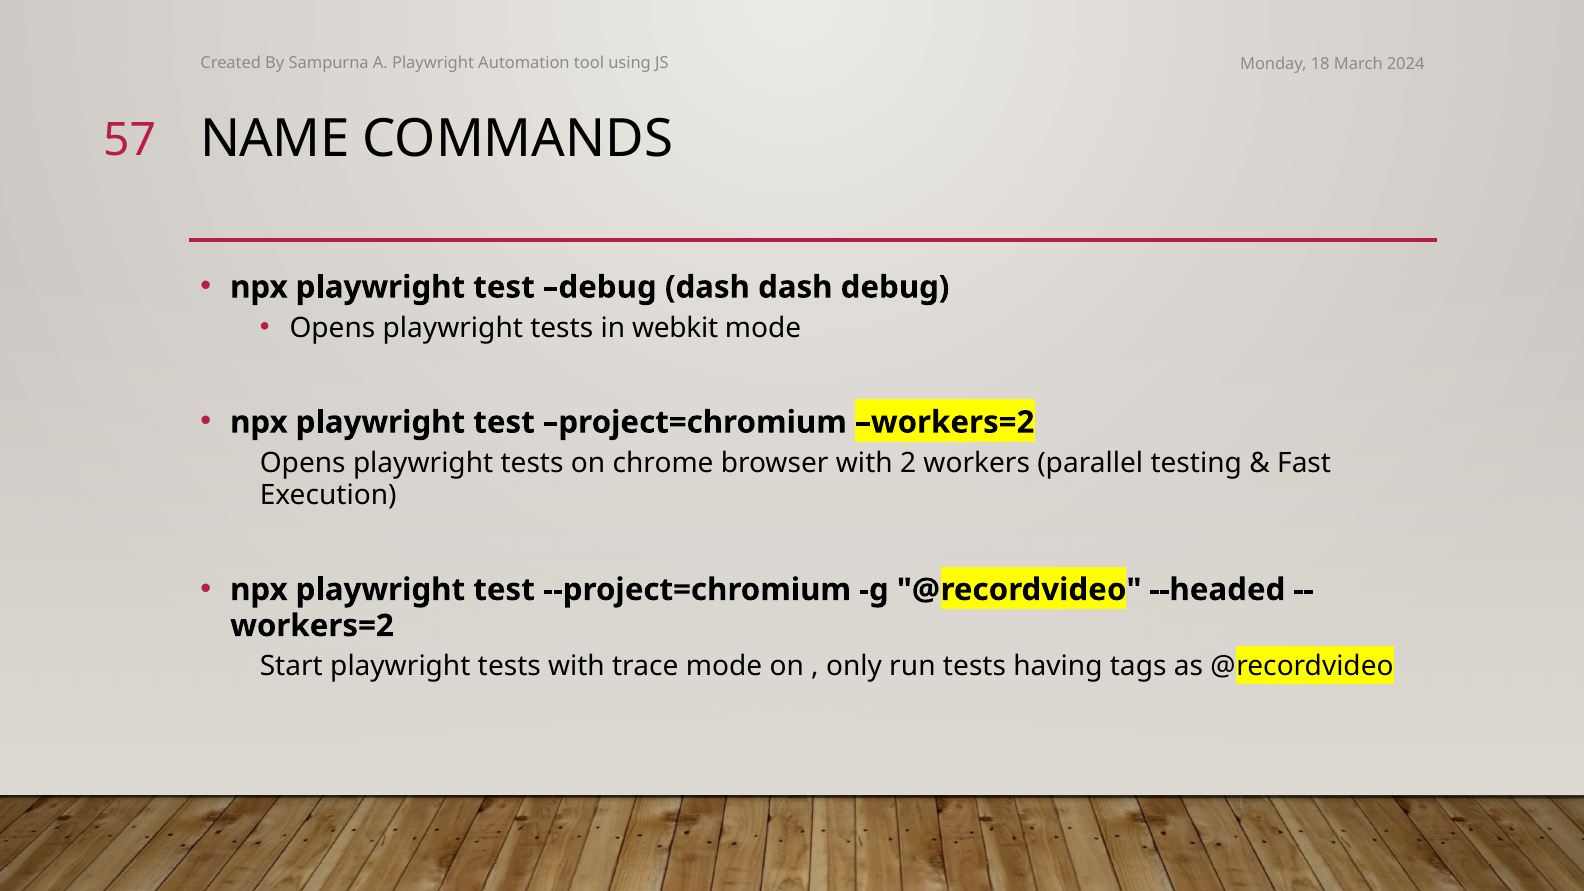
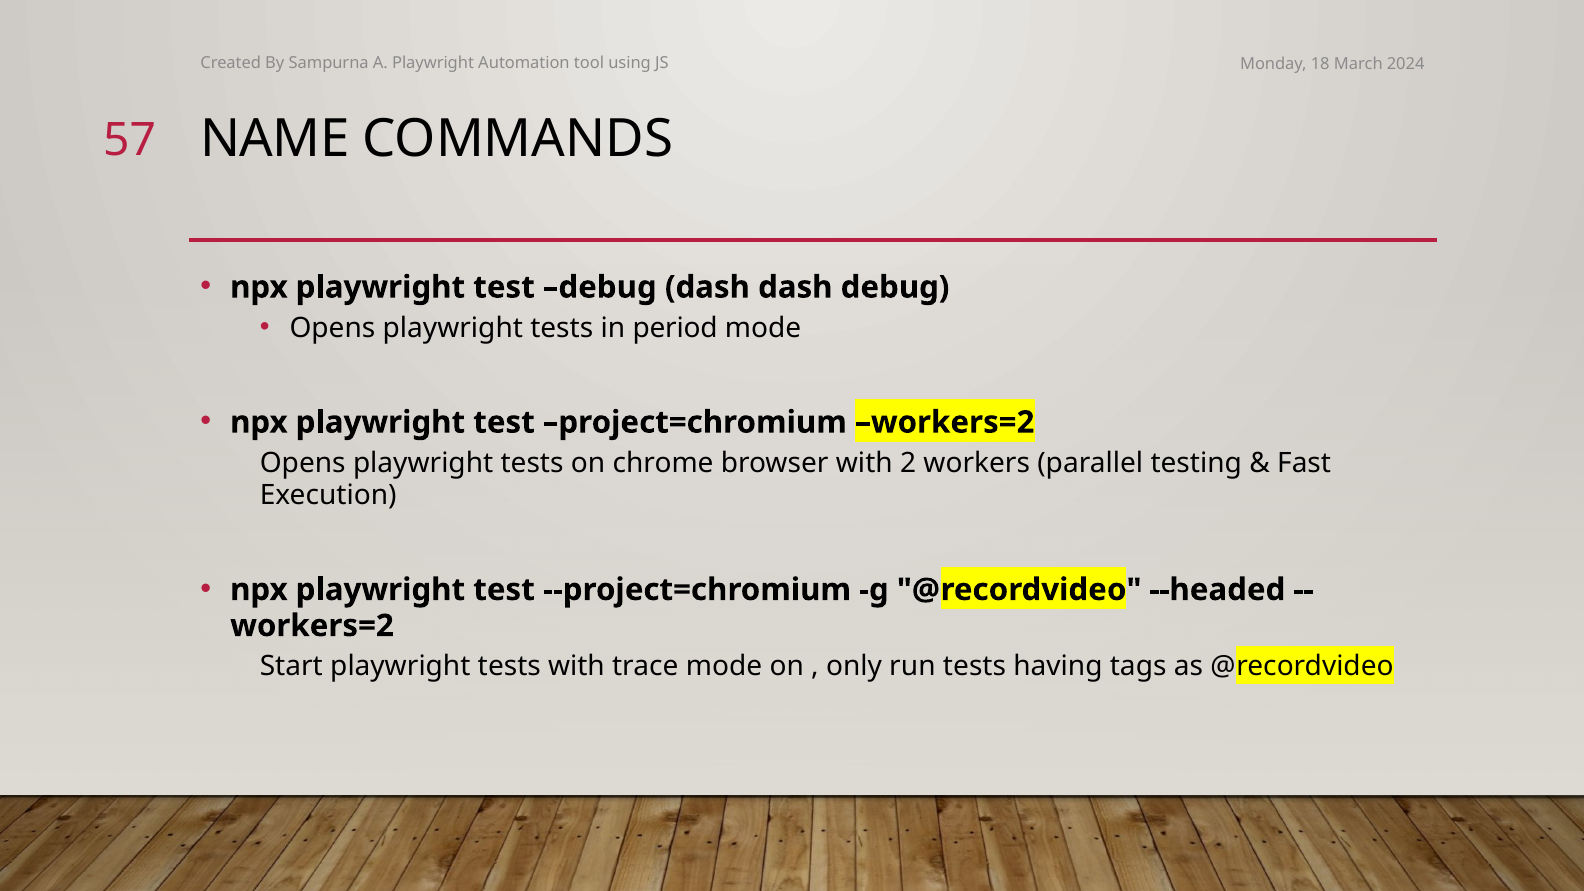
webkit: webkit -> period (675, 328)
